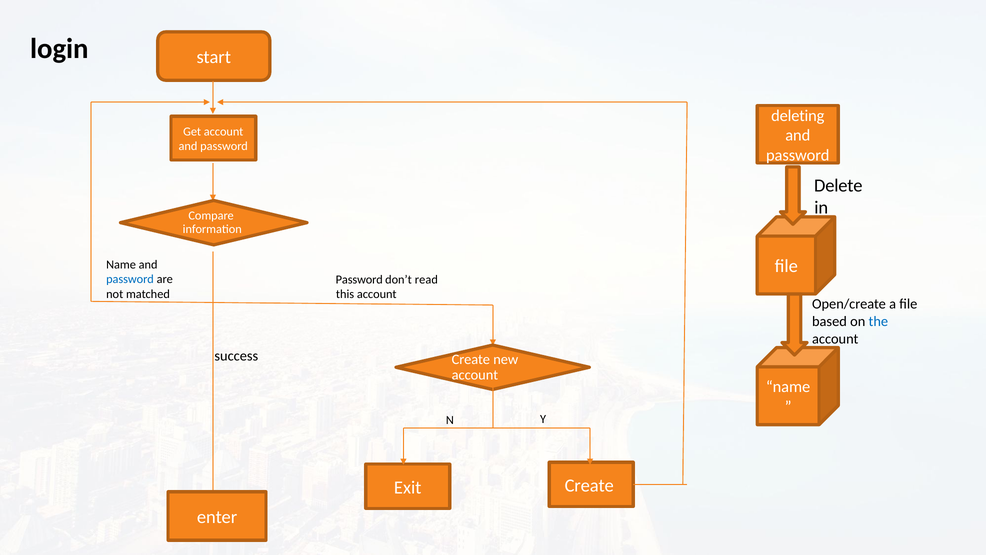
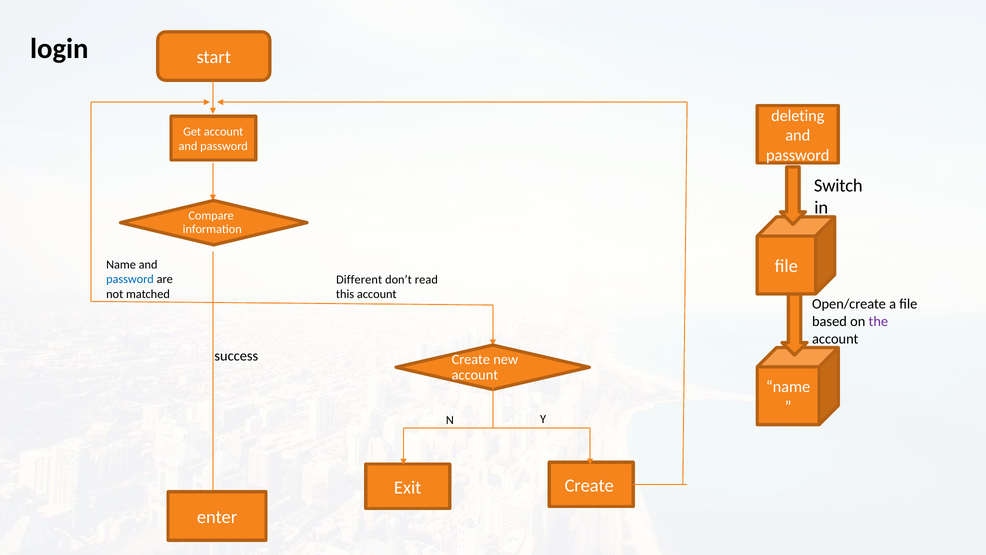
Delete: Delete -> Switch (838, 185)
Password: Password -> Different (359, 279)
the colour: blue -> purple (878, 321)
